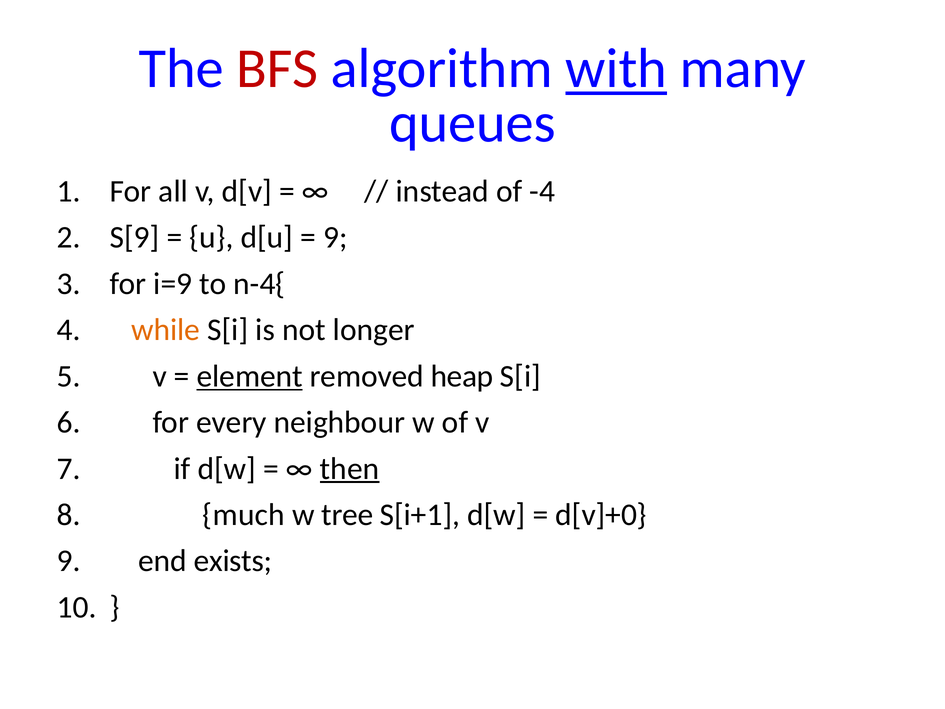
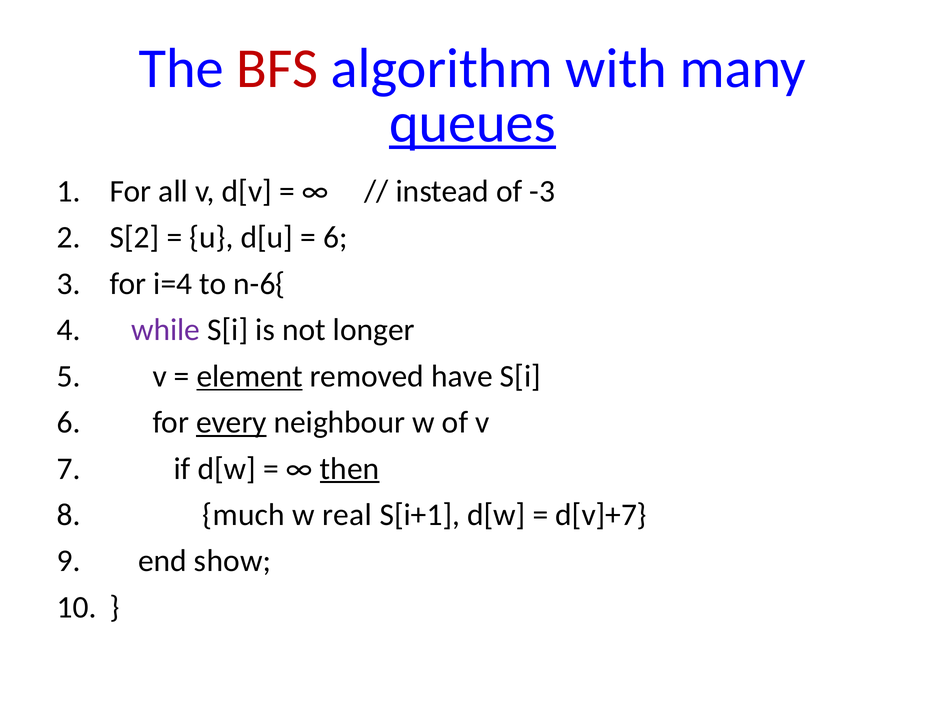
with underline: present -> none (616, 69)
queues underline: none -> present (473, 123)
-4: -4 -> -3 (542, 191)
S[9: S[9 -> S[2 (135, 237)
9: 9 -> 6 (335, 237)
i=9: i=9 -> i=4 (173, 284)
n-4{: n-4{ -> n-6{ (259, 284)
while colour: orange -> purple (166, 330)
heap: heap -> have (462, 376)
every underline: none -> present (231, 422)
tree: tree -> real (347, 515)
d[v]+0: d[v]+0 -> d[v]+7 (601, 515)
exists: exists -> show (233, 561)
